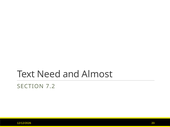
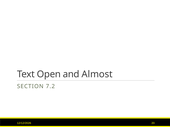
Need: Need -> Open (49, 75)
